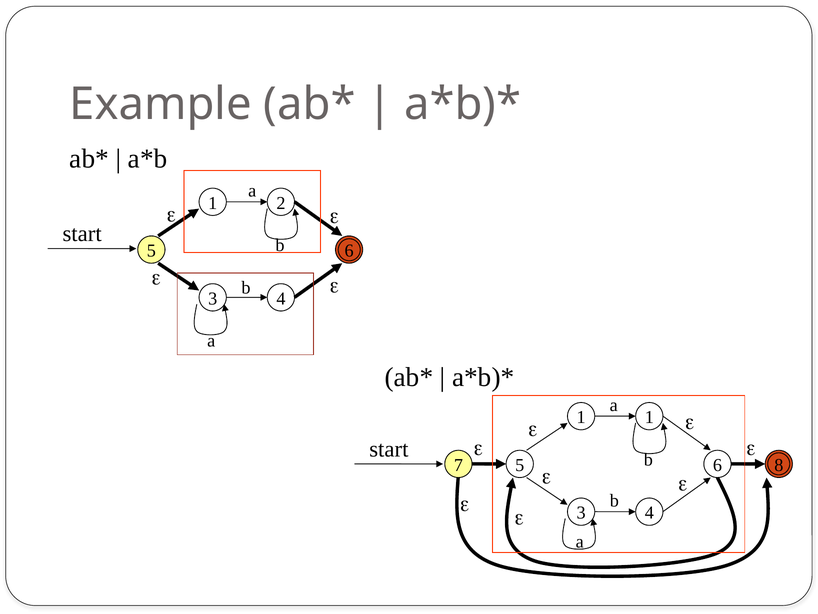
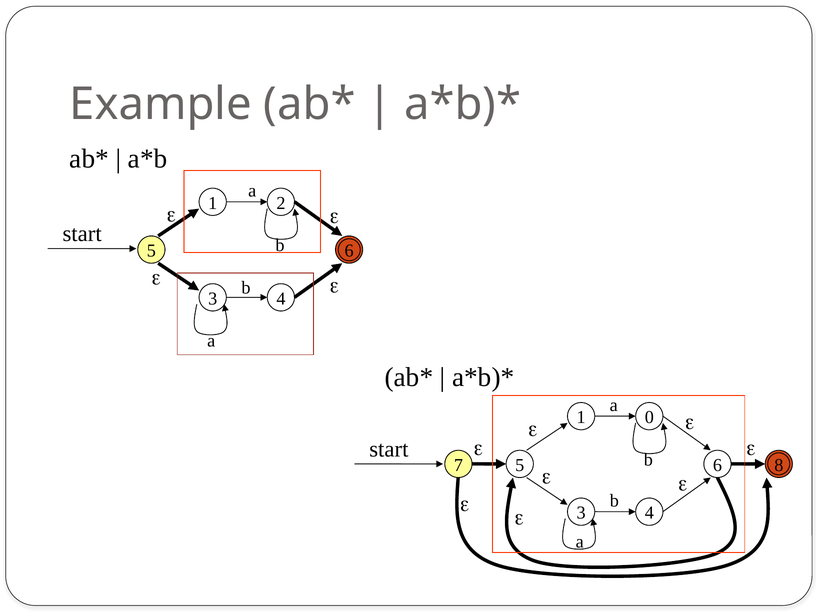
1 1: 1 -> 0 (649, 417)
